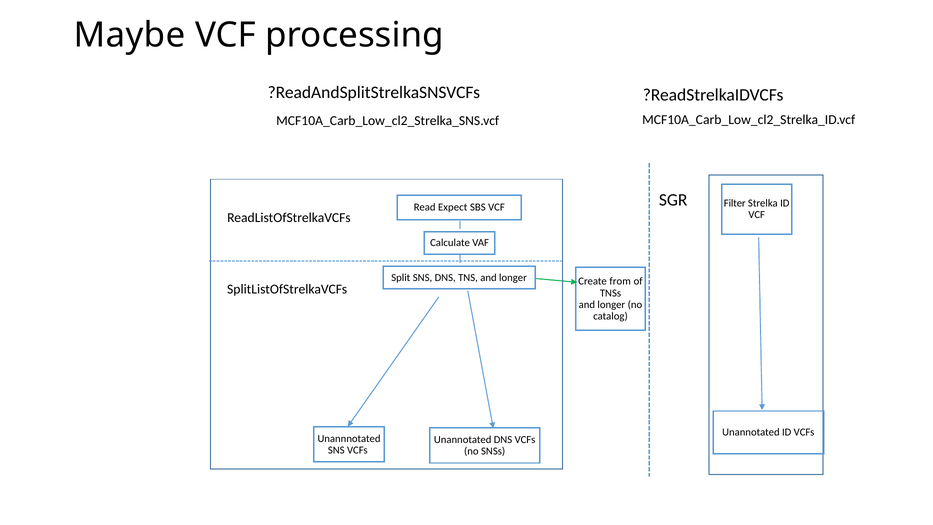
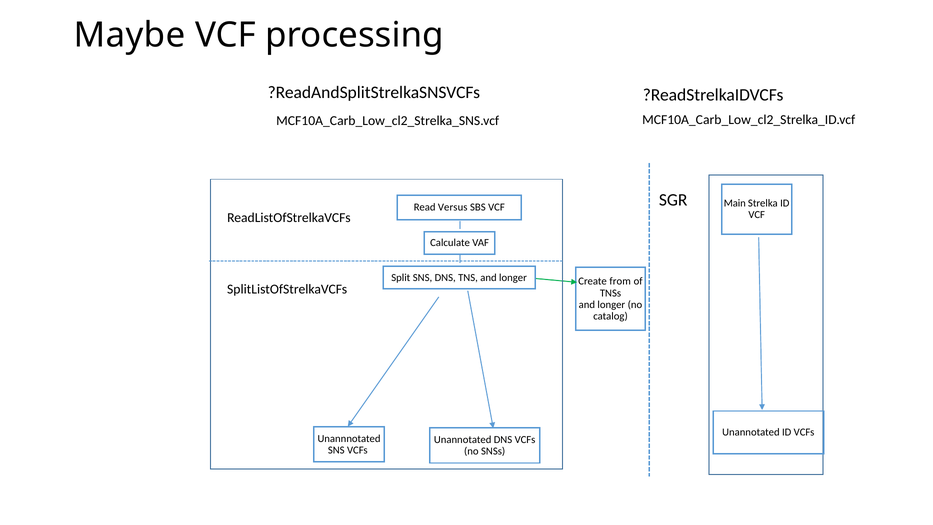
Filter: Filter -> Main (735, 203)
Expect: Expect -> Versus (453, 207)
